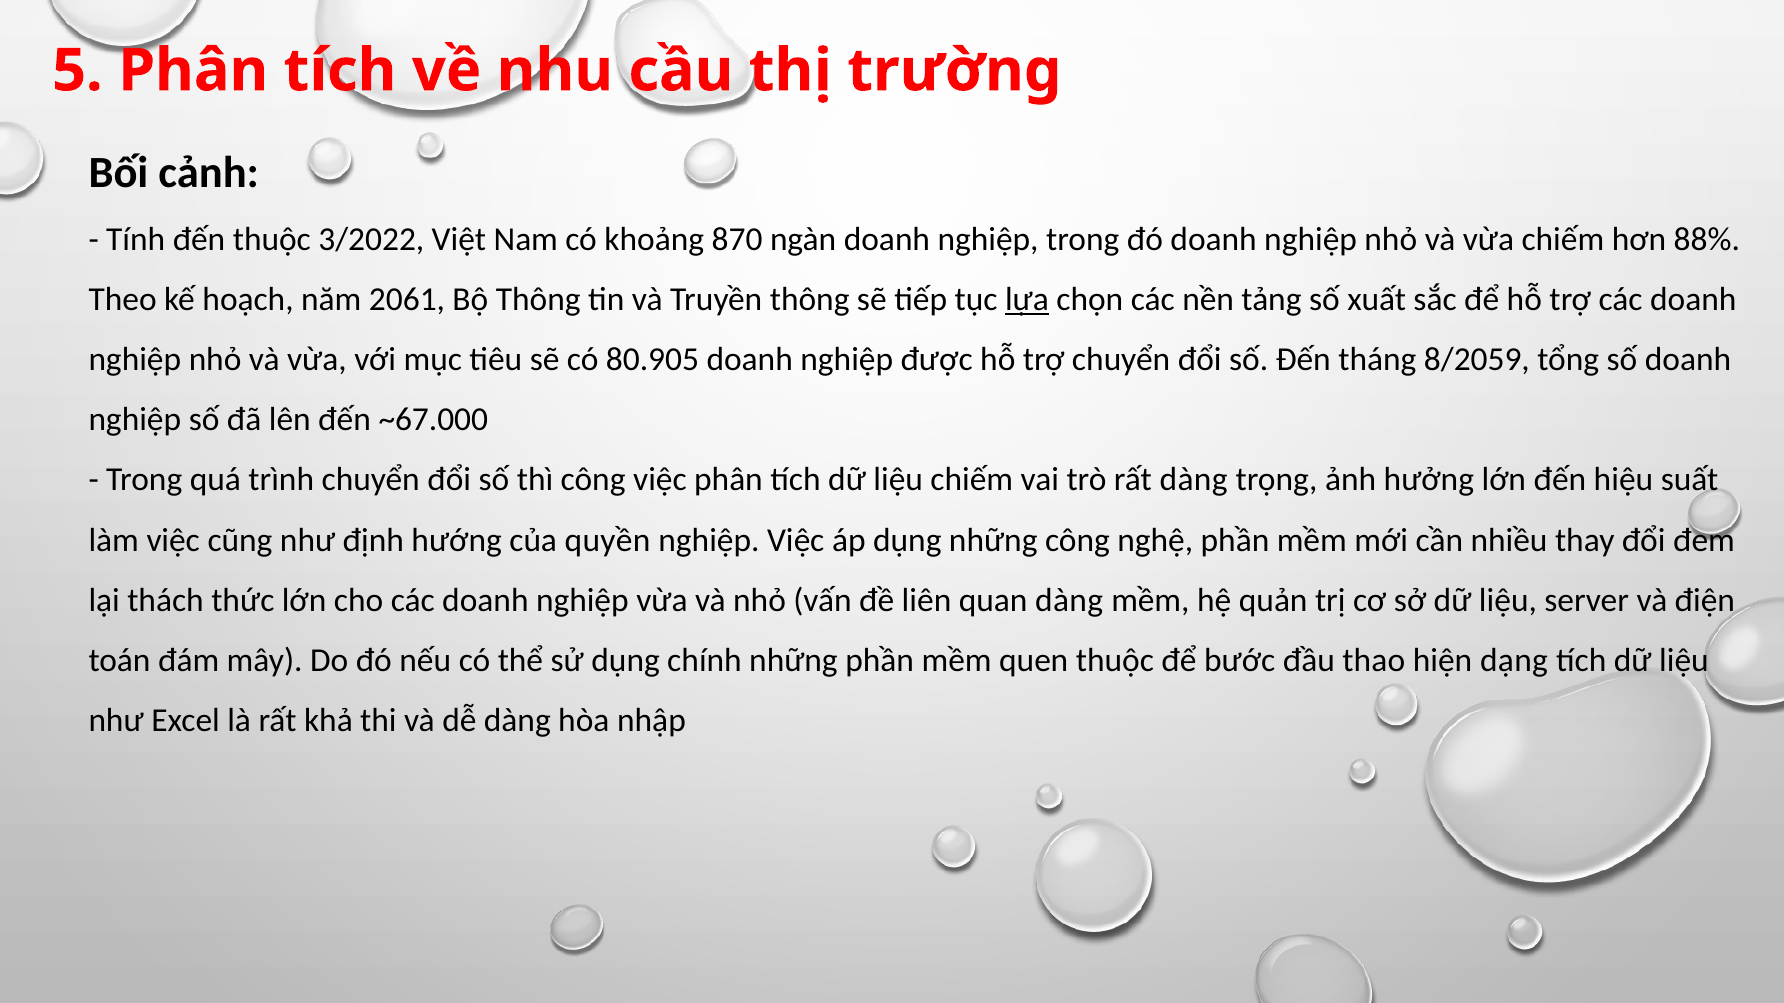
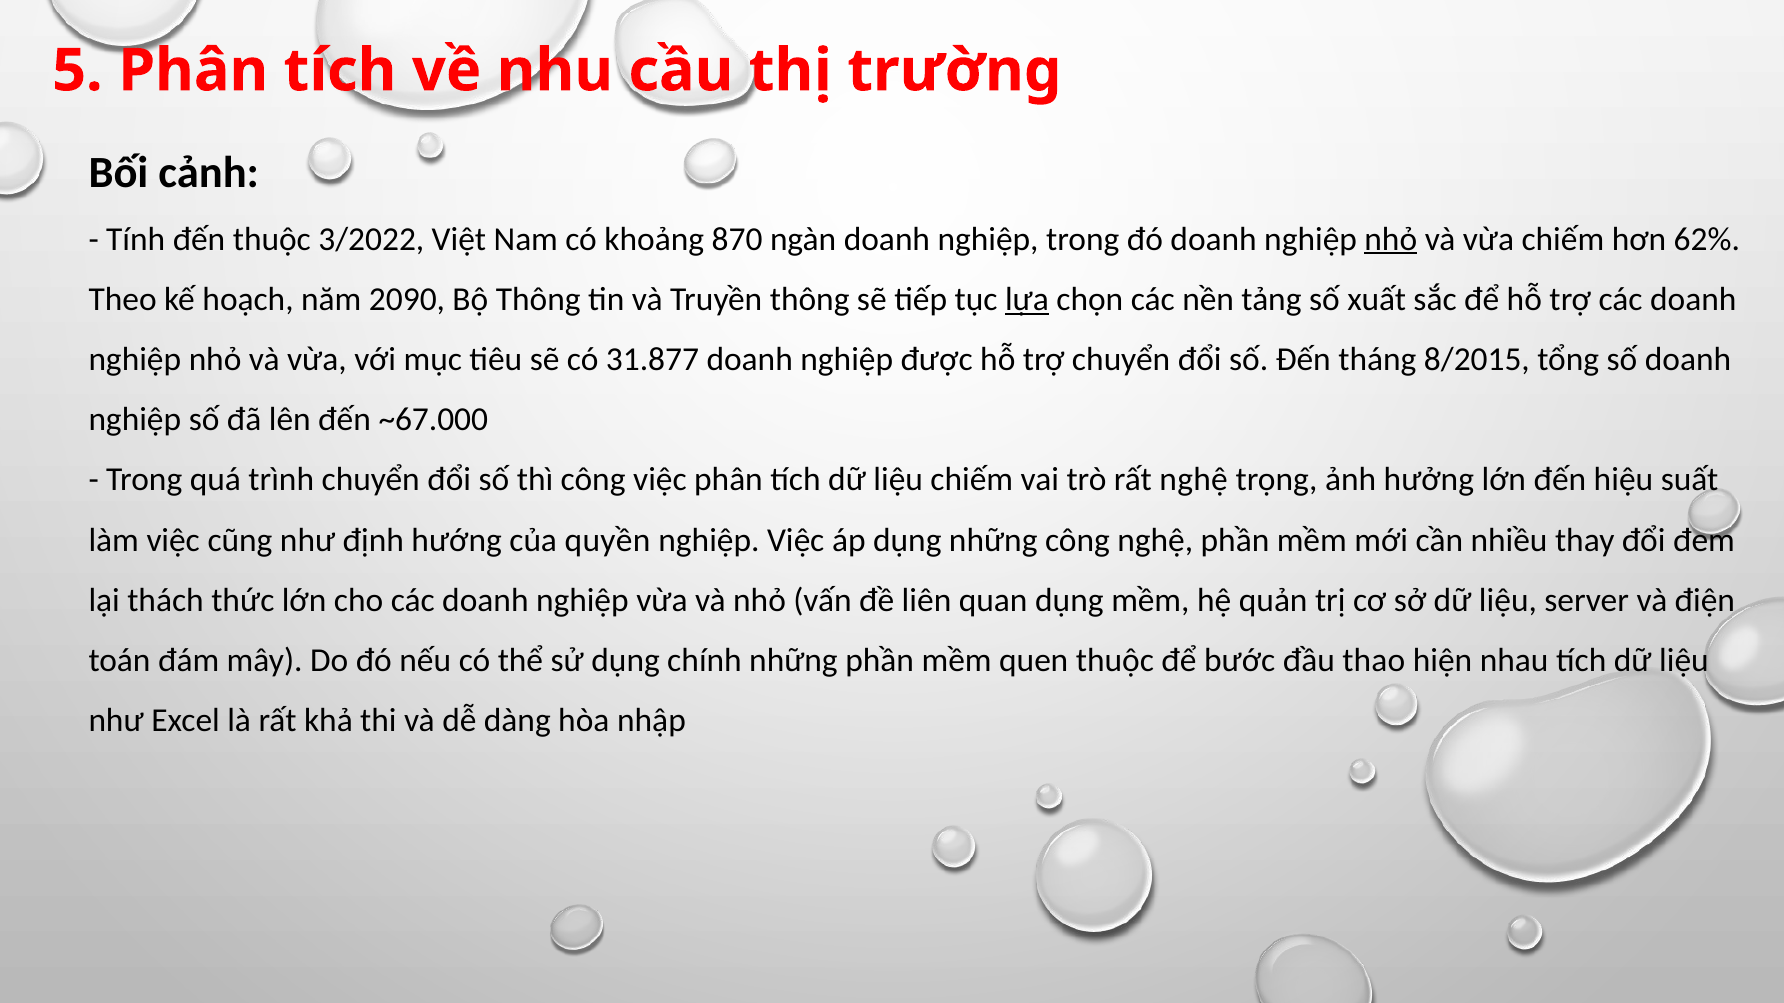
nhỏ underline: none -> present (1391, 239)
88%: 88% -> 62% (1707, 239)
2061: 2061 -> 2090 (407, 299)
80.905: 80.905 -> 31.877 (652, 360)
8/2059: 8/2059 -> 8/2015 (1477, 360)
rất dàng: dàng -> nghệ (1194, 480)
quan dàng: dàng -> dụng (1069, 600)
dạng: dạng -> nhau (1514, 661)
